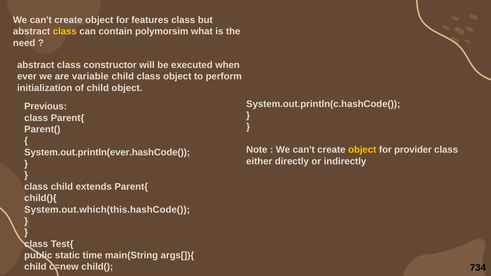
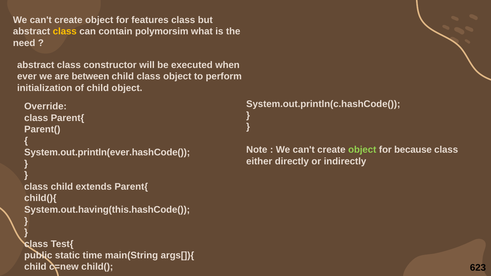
variable: variable -> between (90, 77)
Previous: Previous -> Override (45, 107)
object colour: yellow -> light green (362, 150)
provider: provider -> because (413, 150)
System.out.which(this.hashCode(: System.out.which(this.hashCode( -> System.out.having(this.hashCode( (107, 210)
734: 734 -> 623 (478, 268)
